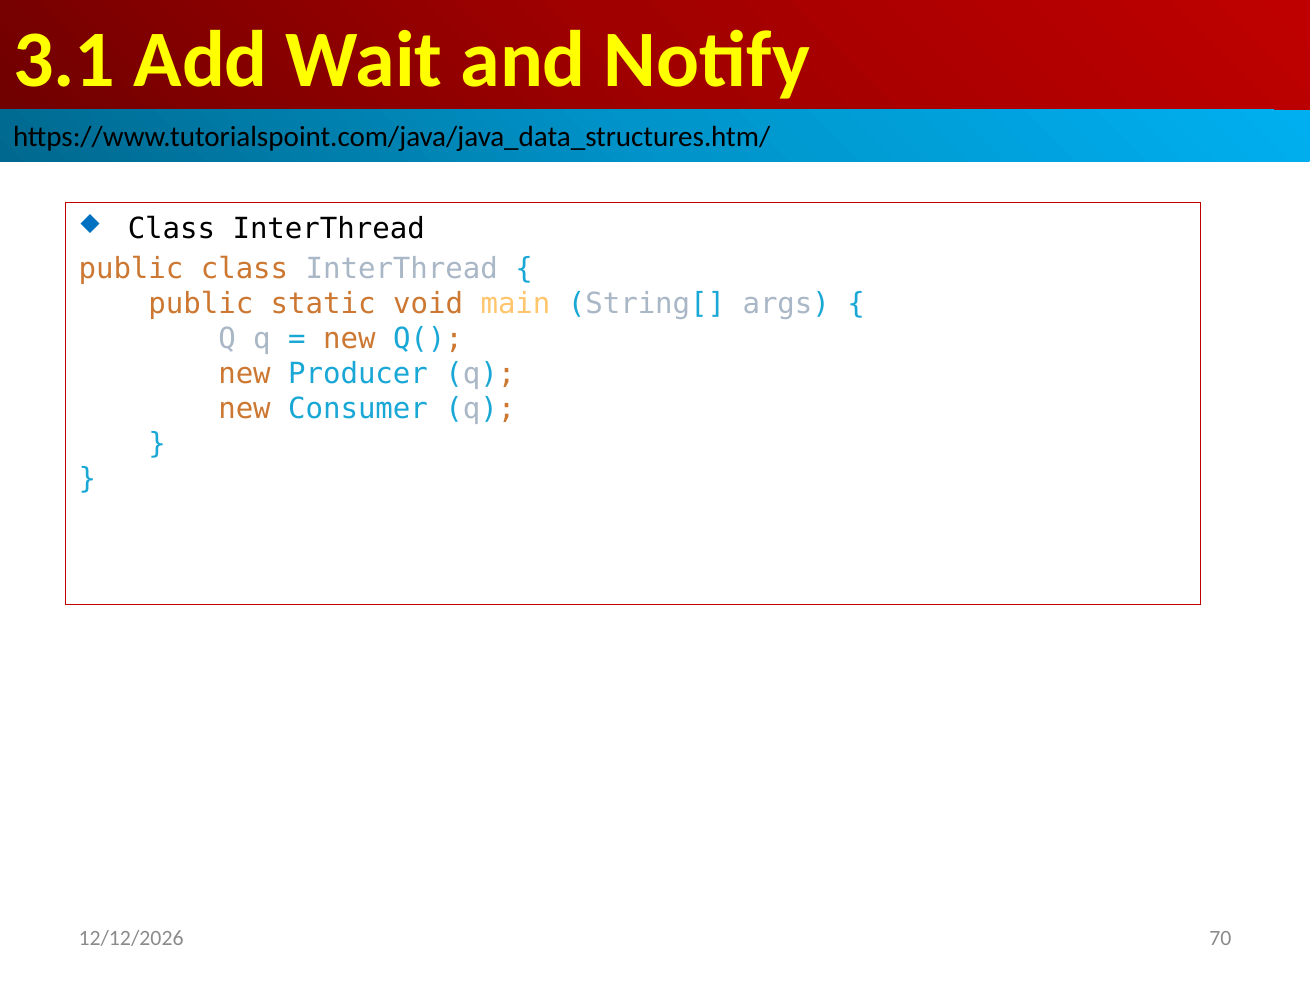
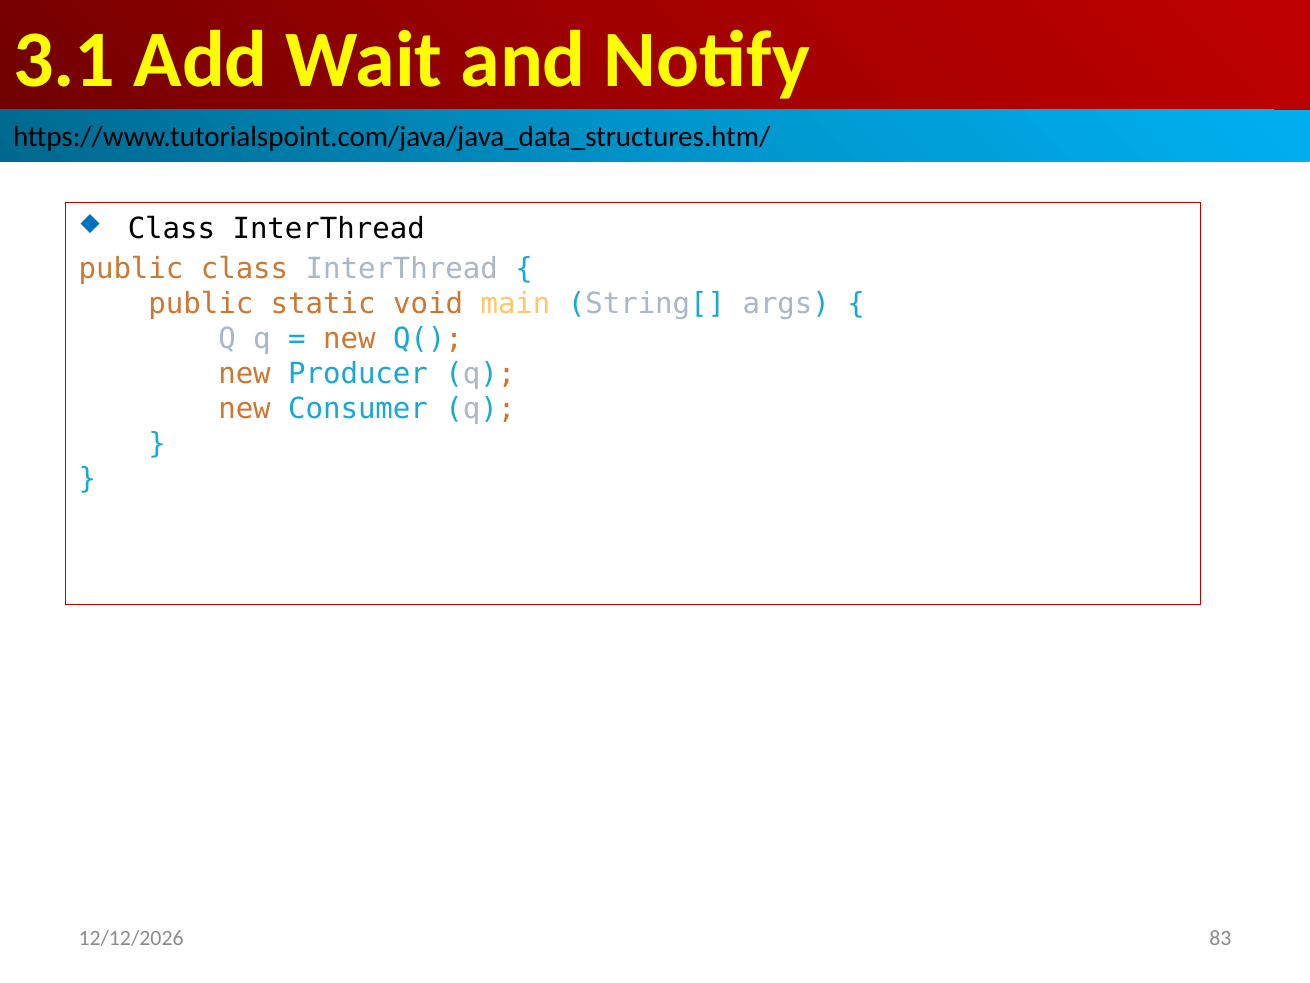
70: 70 -> 83 (1220, 938)
